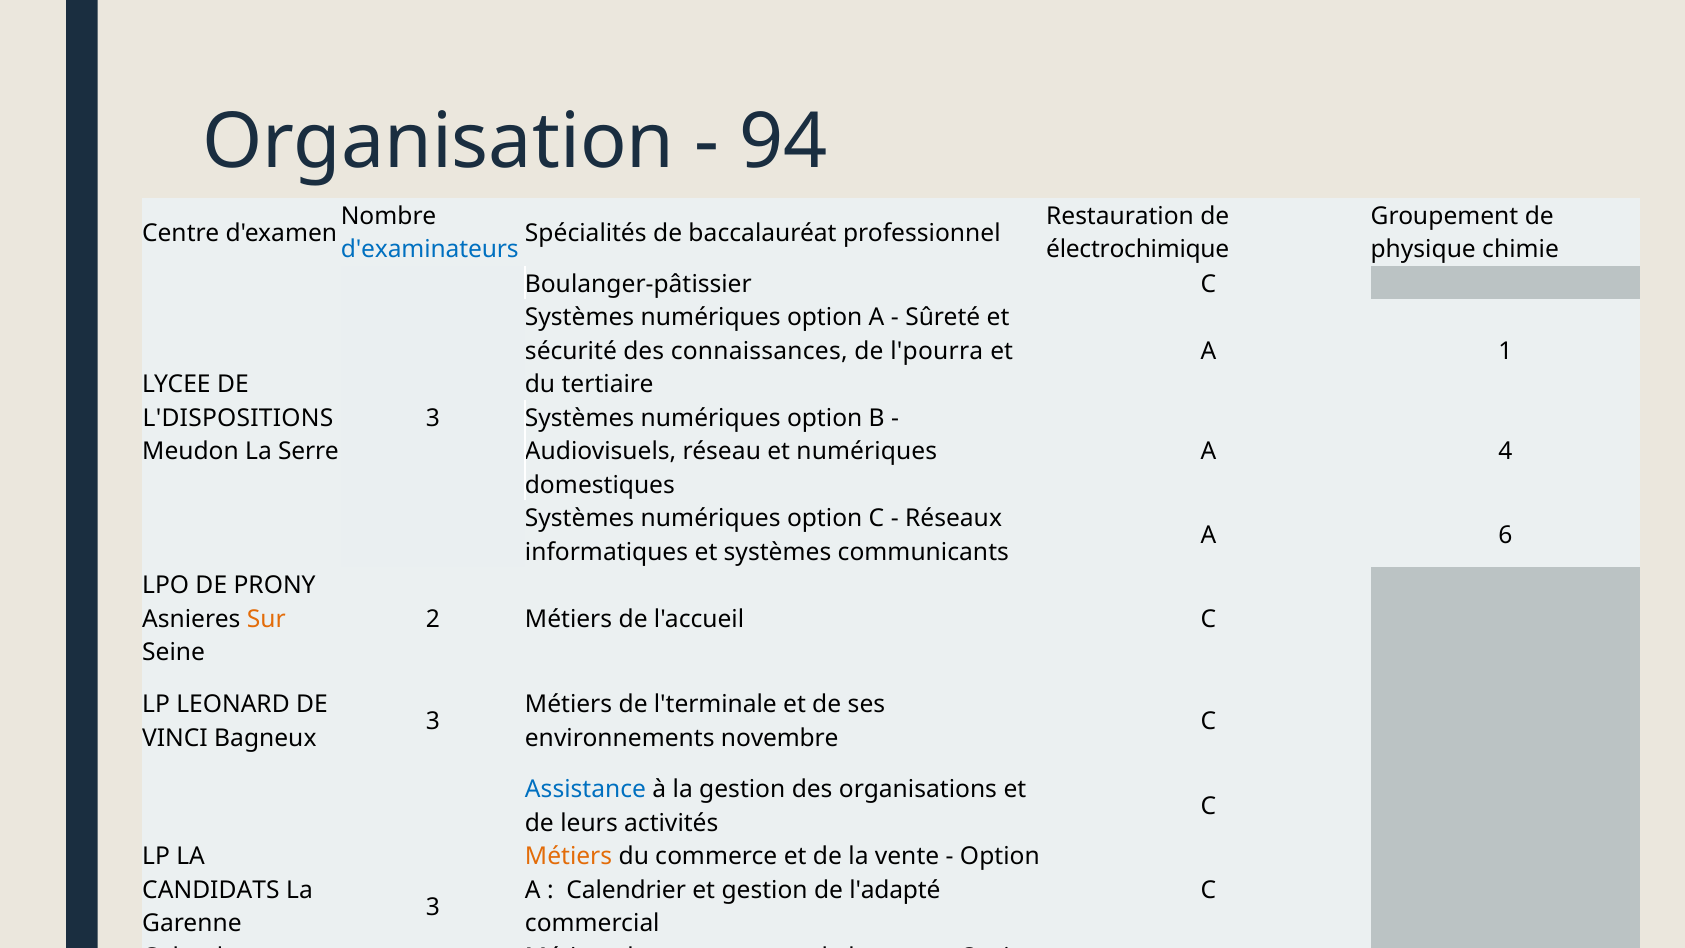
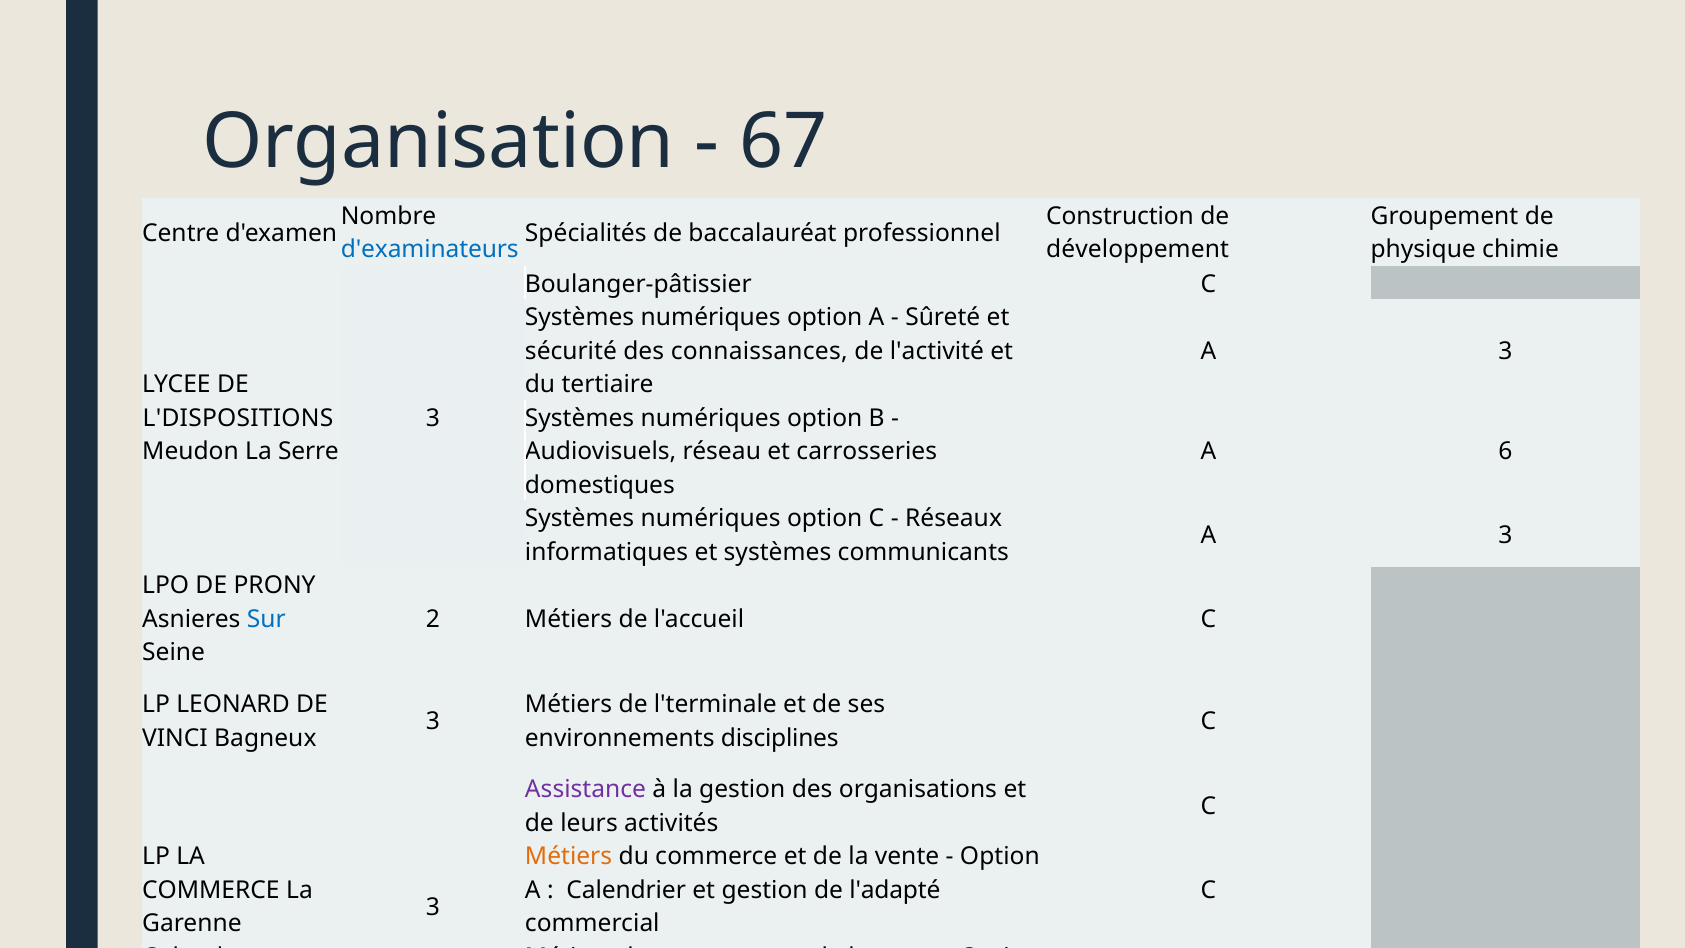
94: 94 -> 67 (784, 142)
Restauration: Restauration -> Construction (1120, 216)
électrochimique: électrochimique -> développement (1138, 250)
l'pourra: l'pourra -> l'activité (937, 351)
1: 1 -> 3 (1505, 351)
et numériques: numériques -> carrosseries (867, 452)
4: 4 -> 6 (1505, 452)
6: 6 -> 3 (1505, 535)
Sur colour: orange -> blue (266, 619)
novembre: novembre -> disciplines (780, 738)
Assistance colour: blue -> purple (585, 790)
CANDIDATS: CANDIDATS -> COMMERCE (211, 890)
